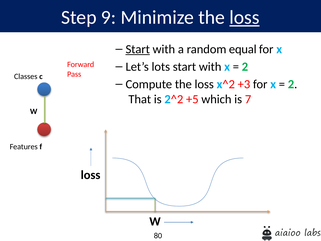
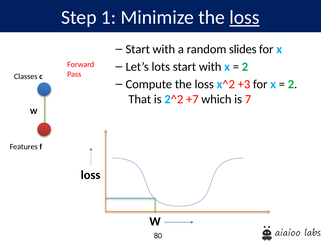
9: 9 -> 1 (109, 17)
Start underline: present -> none (138, 49)
equal: equal -> slides (243, 49)
+5: +5 -> +7 (192, 99)
